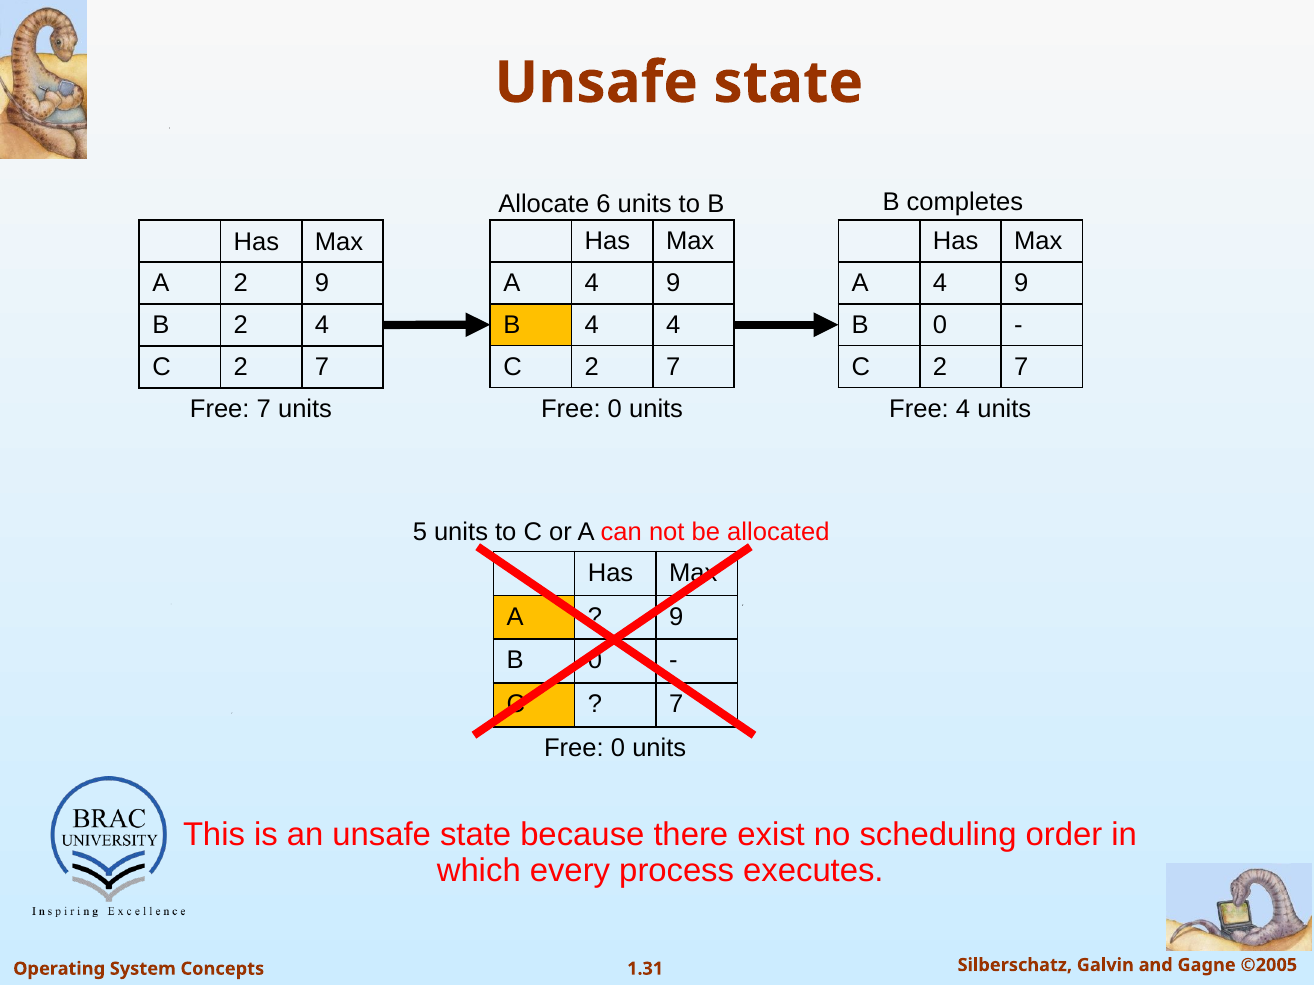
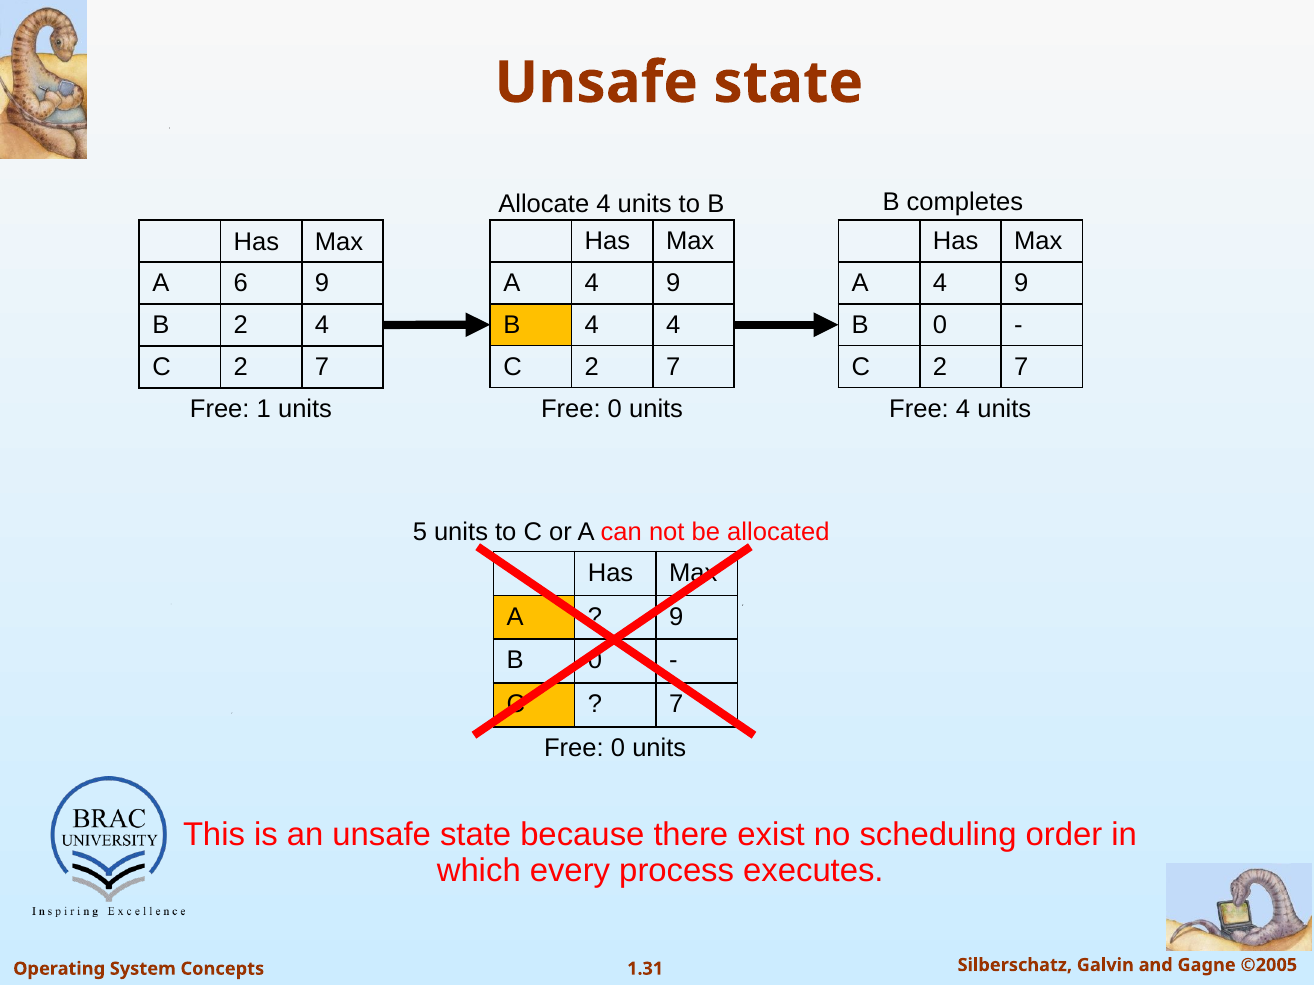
Allocate 6: 6 -> 4 (603, 204)
A 2: 2 -> 6 (241, 284)
Free 7: 7 -> 1 (264, 409)
